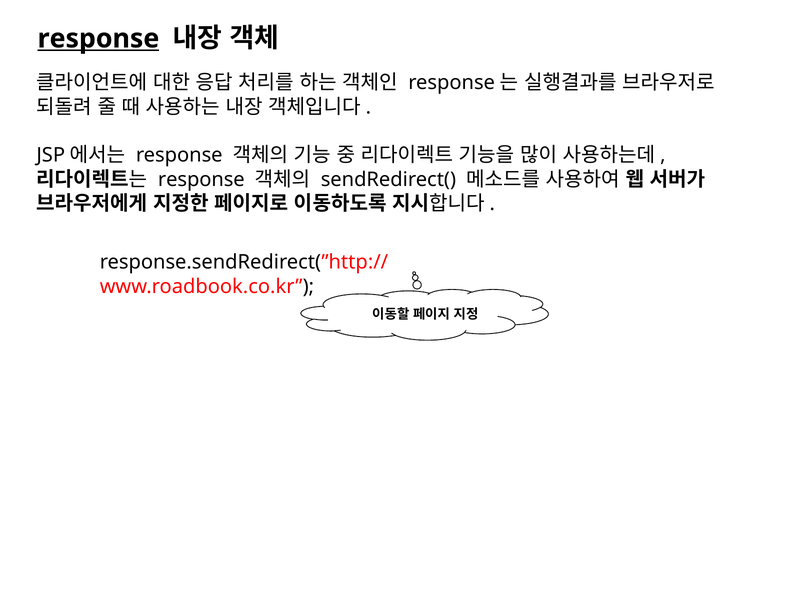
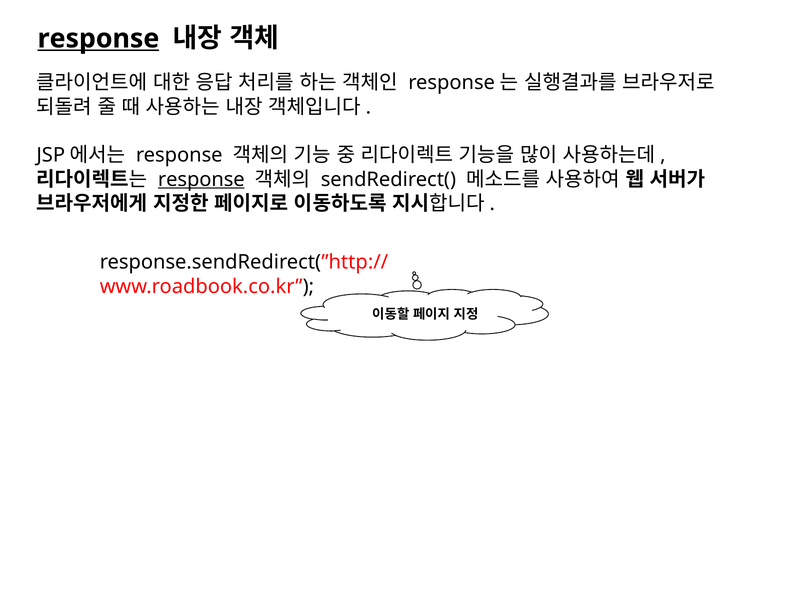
response underline: none -> present (201, 179)
